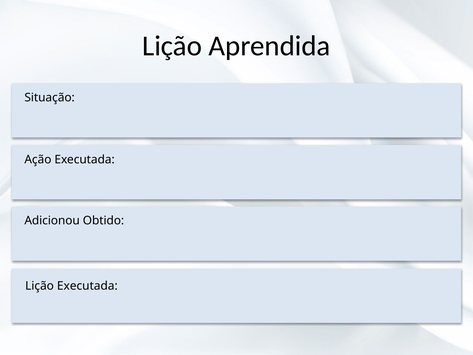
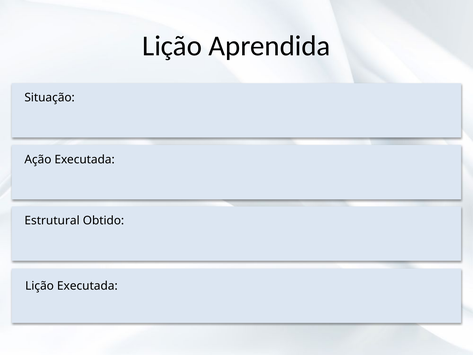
Adicionou: Adicionou -> Estrutural (52, 221)
